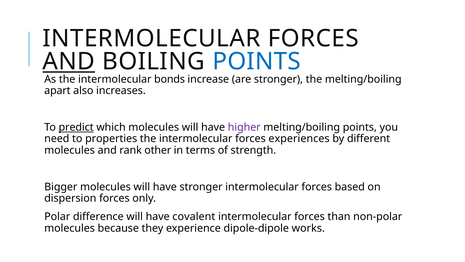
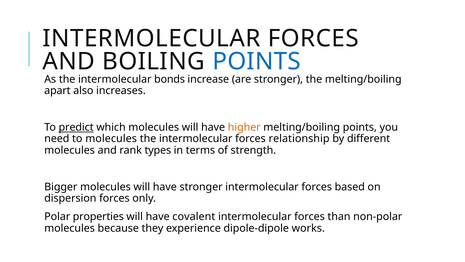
AND underline: present -> none (69, 62)
higher colour: purple -> orange (244, 127)
to properties: properties -> molecules (111, 139)
experiences: experiences -> relationship (299, 139)
other: other -> types (158, 150)
difference: difference -> properties (98, 216)
